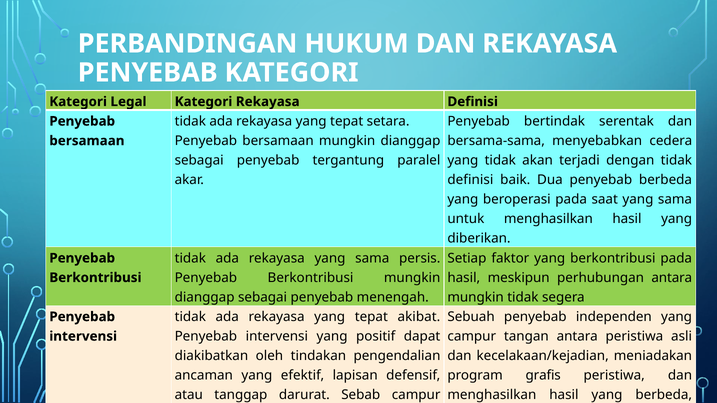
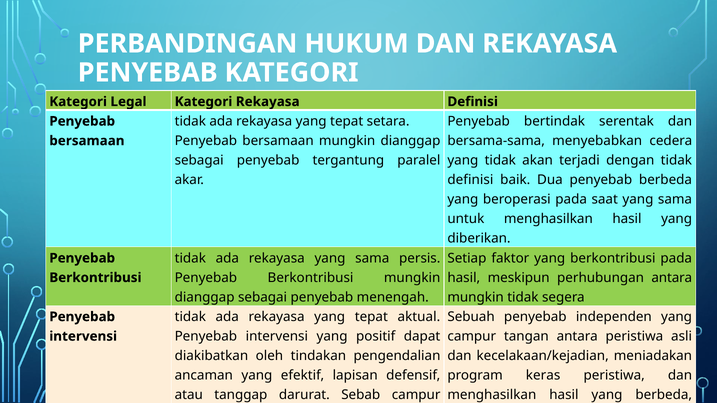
akibat: akibat -> aktual (419, 317)
grafis: grafis -> keras (543, 376)
